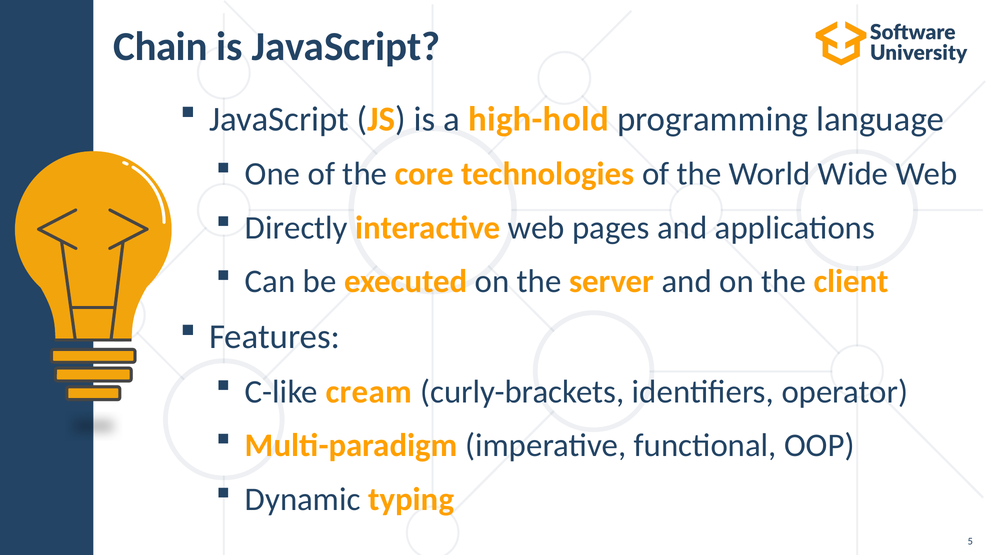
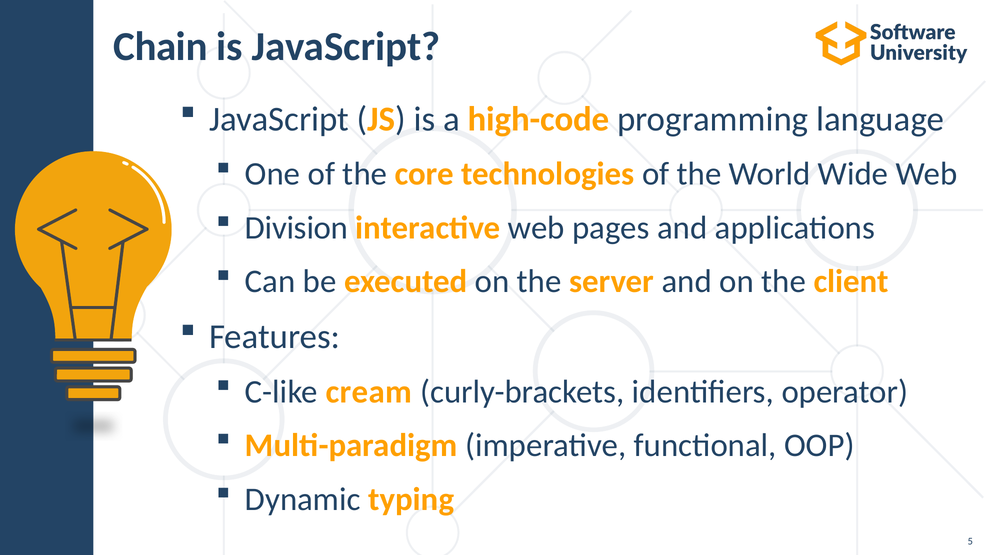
high-hold: high-hold -> high-code (539, 119)
Directly: Directly -> Division (297, 228)
